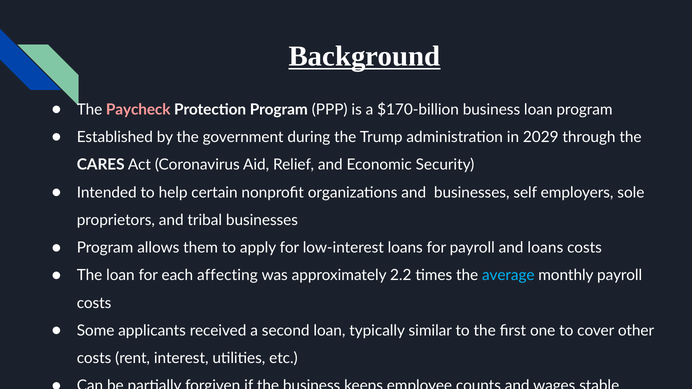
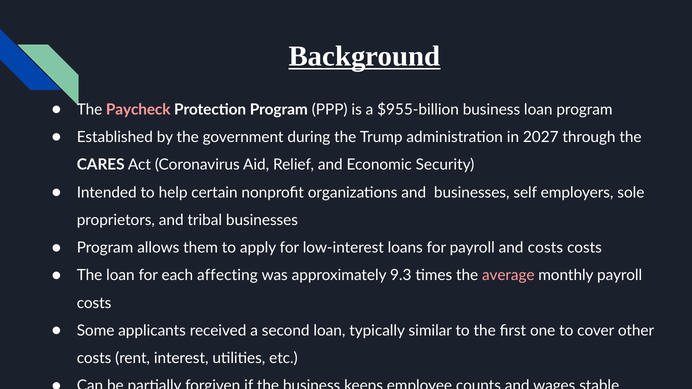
$170-billion: $170-billion -> $955-billion (418, 110)
2029: 2029 -> 2027 (541, 137)
and loans: loans -> costs (545, 248)
2.2: 2.2 -> 9.3 (401, 276)
average colour: light blue -> pink (508, 276)
